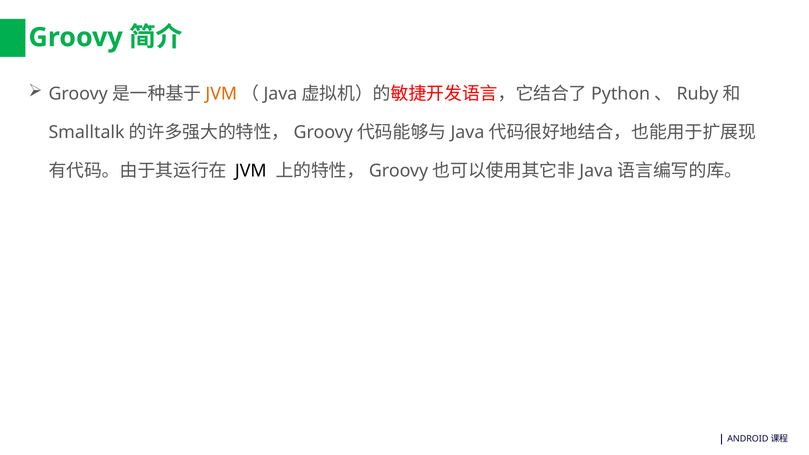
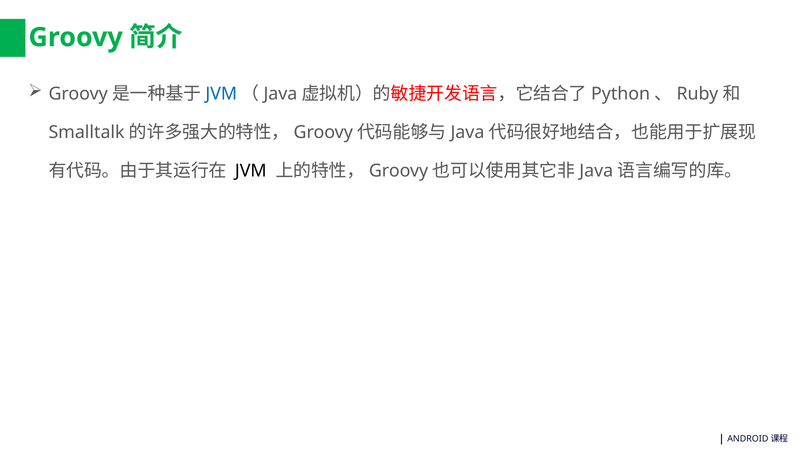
JVM colour: orange -> blue (221, 94)
